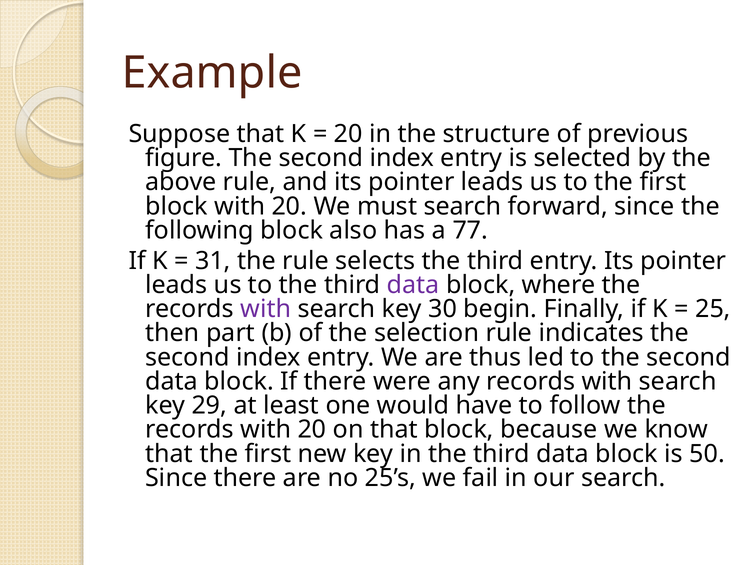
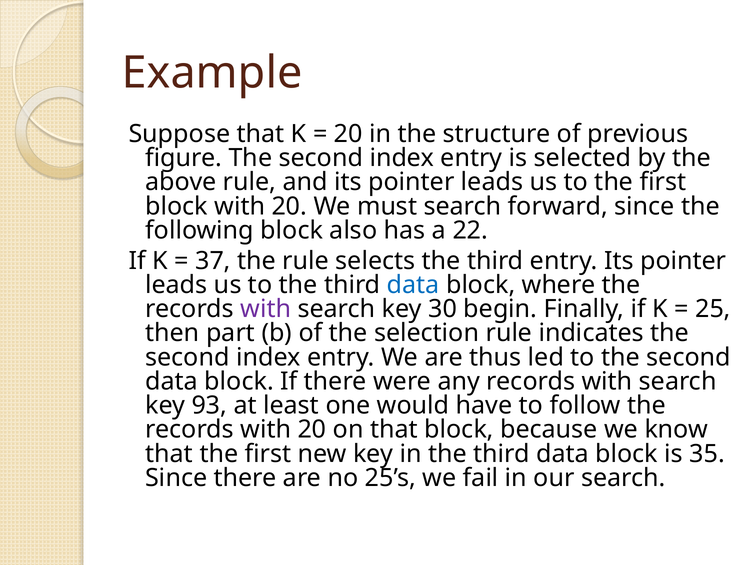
77: 77 -> 22 (470, 230)
31: 31 -> 37 (213, 261)
data colour: purple -> blue (413, 285)
29: 29 -> 93 (209, 405)
50: 50 -> 35 (707, 454)
